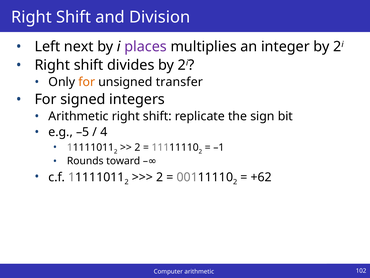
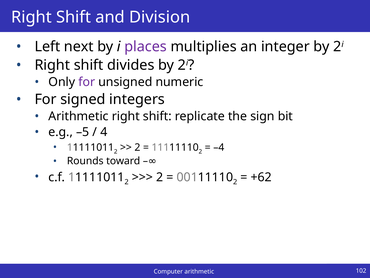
for colour: orange -> purple (87, 82)
transfer: transfer -> numeric (179, 82)
–1: –1 -> –4 (219, 147)
